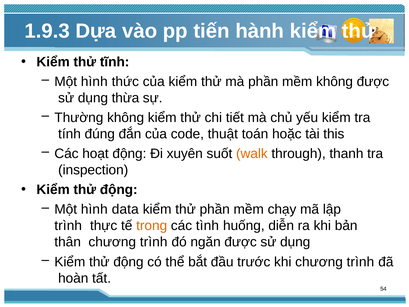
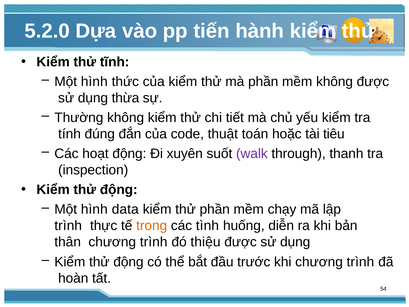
1.9.3: 1.9.3 -> 5.2.0 (47, 31)
this: this -> tiêu (334, 134)
walk colour: orange -> purple (252, 154)
ngăn: ngăn -> thiệu (205, 242)
